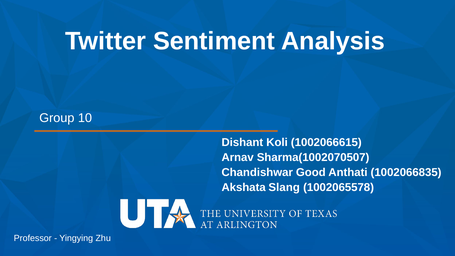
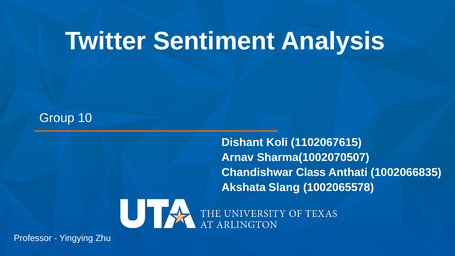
1002066615: 1002066615 -> 1102067615 (326, 142)
Good: Good -> Class (311, 172)
